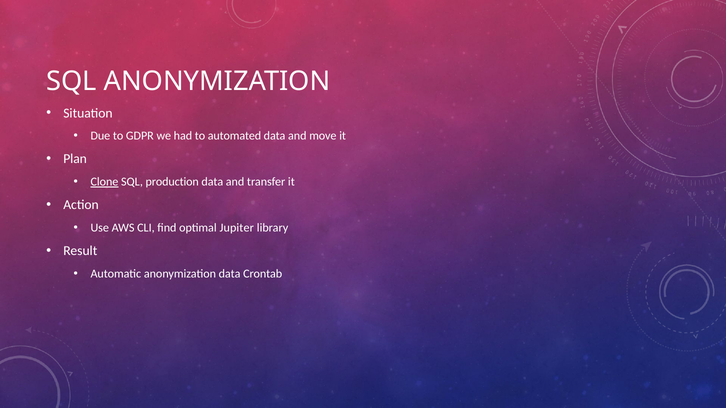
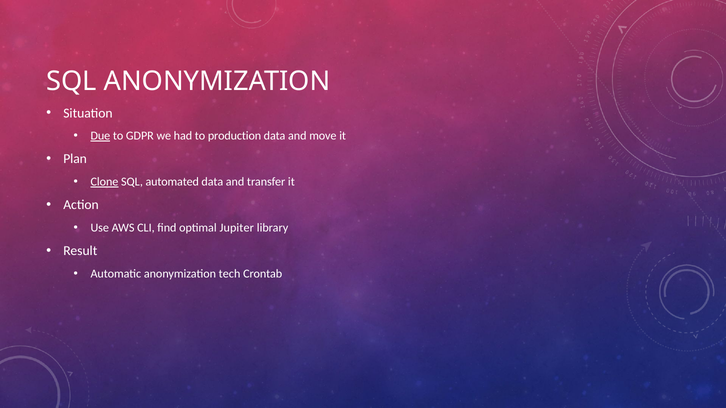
Due underline: none -> present (100, 136)
automated: automated -> production (235, 136)
production: production -> automated (172, 182)
anonymization data: data -> tech (230, 274)
